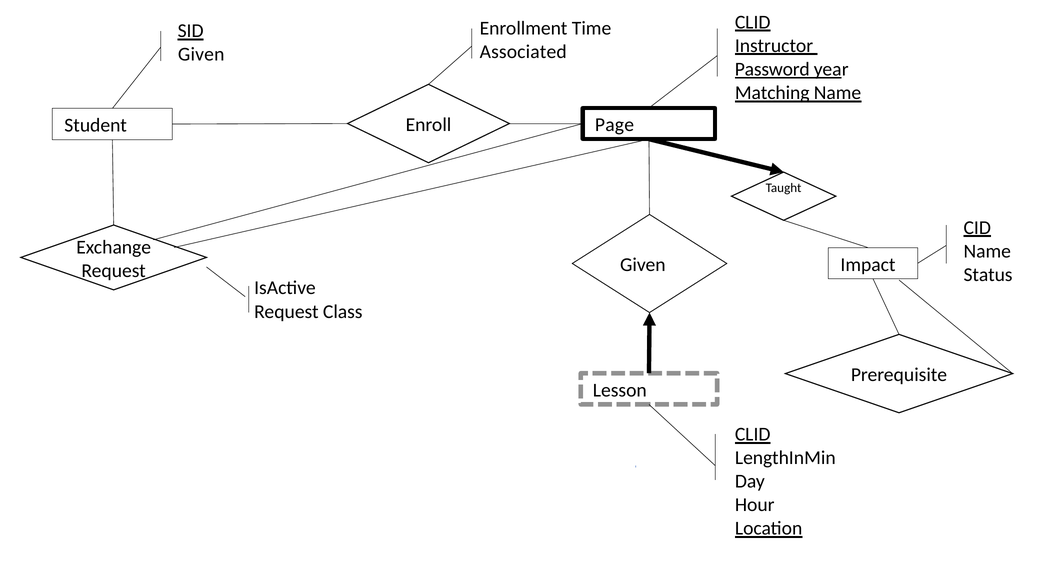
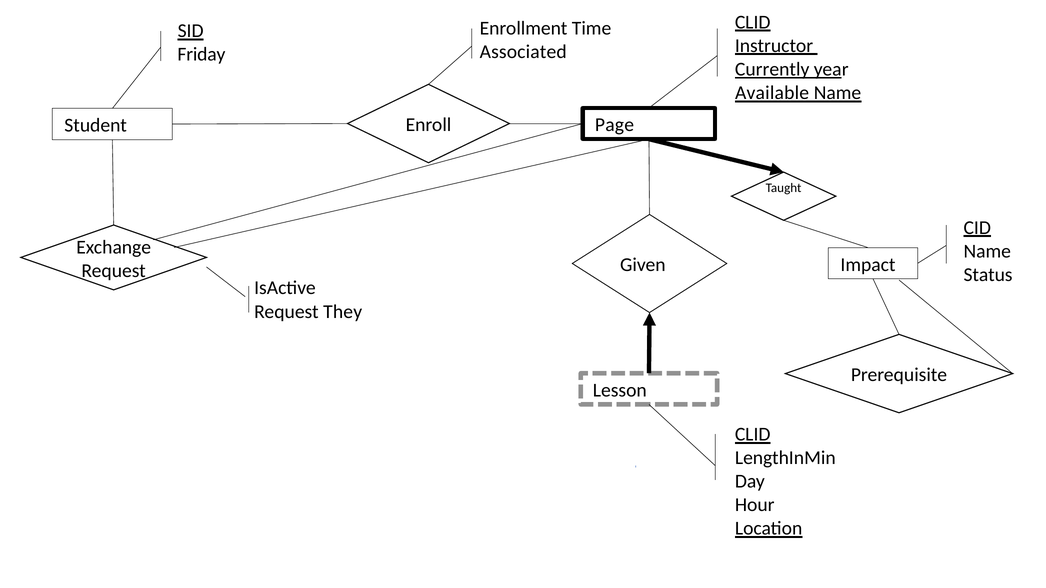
Given: Given -> Friday (201, 54)
Password: Password -> Currently (772, 69)
Matching: Matching -> Available (772, 93)
Class: Class -> They (343, 312)
